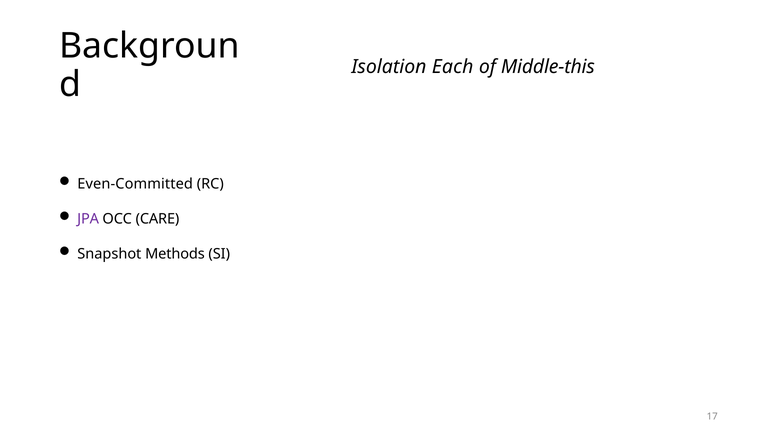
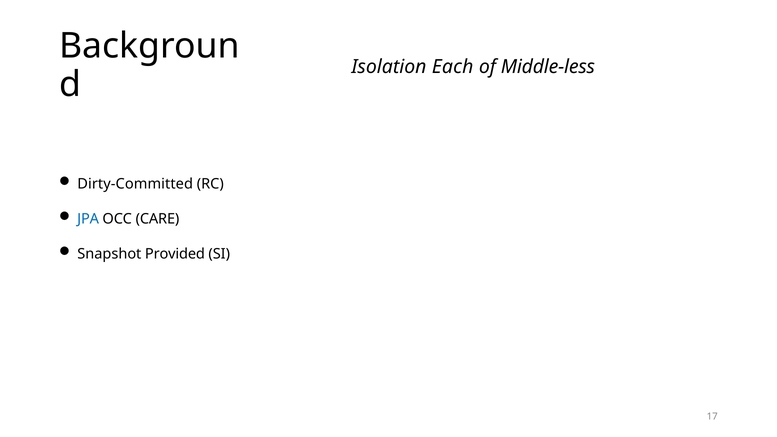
Middle-this: Middle-this -> Middle-less (548, 67)
Even-Committed: Even-Committed -> Dirty-Committed (135, 184)
JPA colour: purple -> blue (88, 219)
Methods: Methods -> Provided (175, 254)
